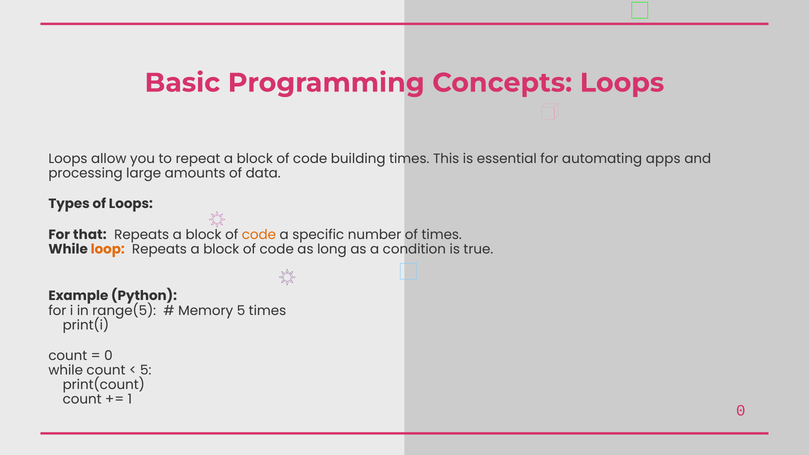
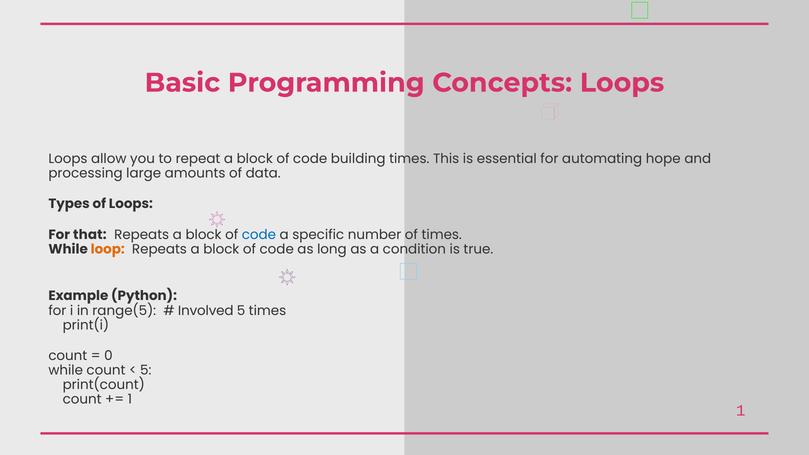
apps: apps -> hope (663, 159)
code colour: orange -> blue (259, 235)
Memory: Memory -> Involved (206, 311)
1 0: 0 -> 1 (741, 411)
